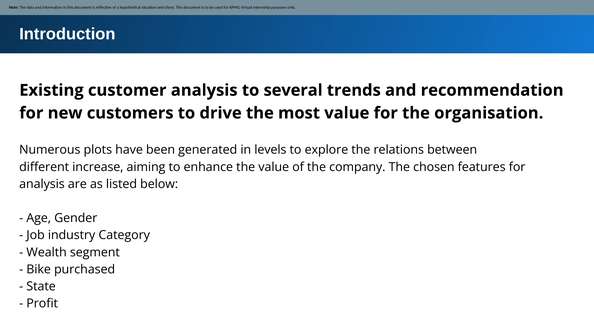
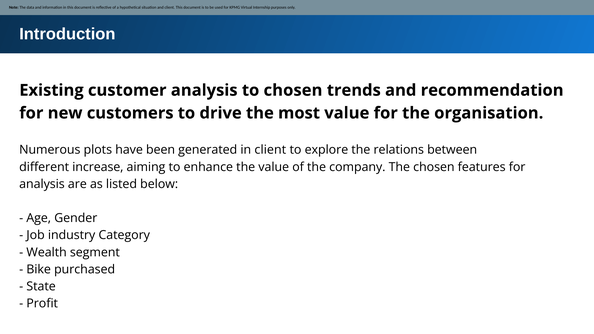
to several: several -> chosen (293, 90)
in levels: levels -> client (270, 150)
